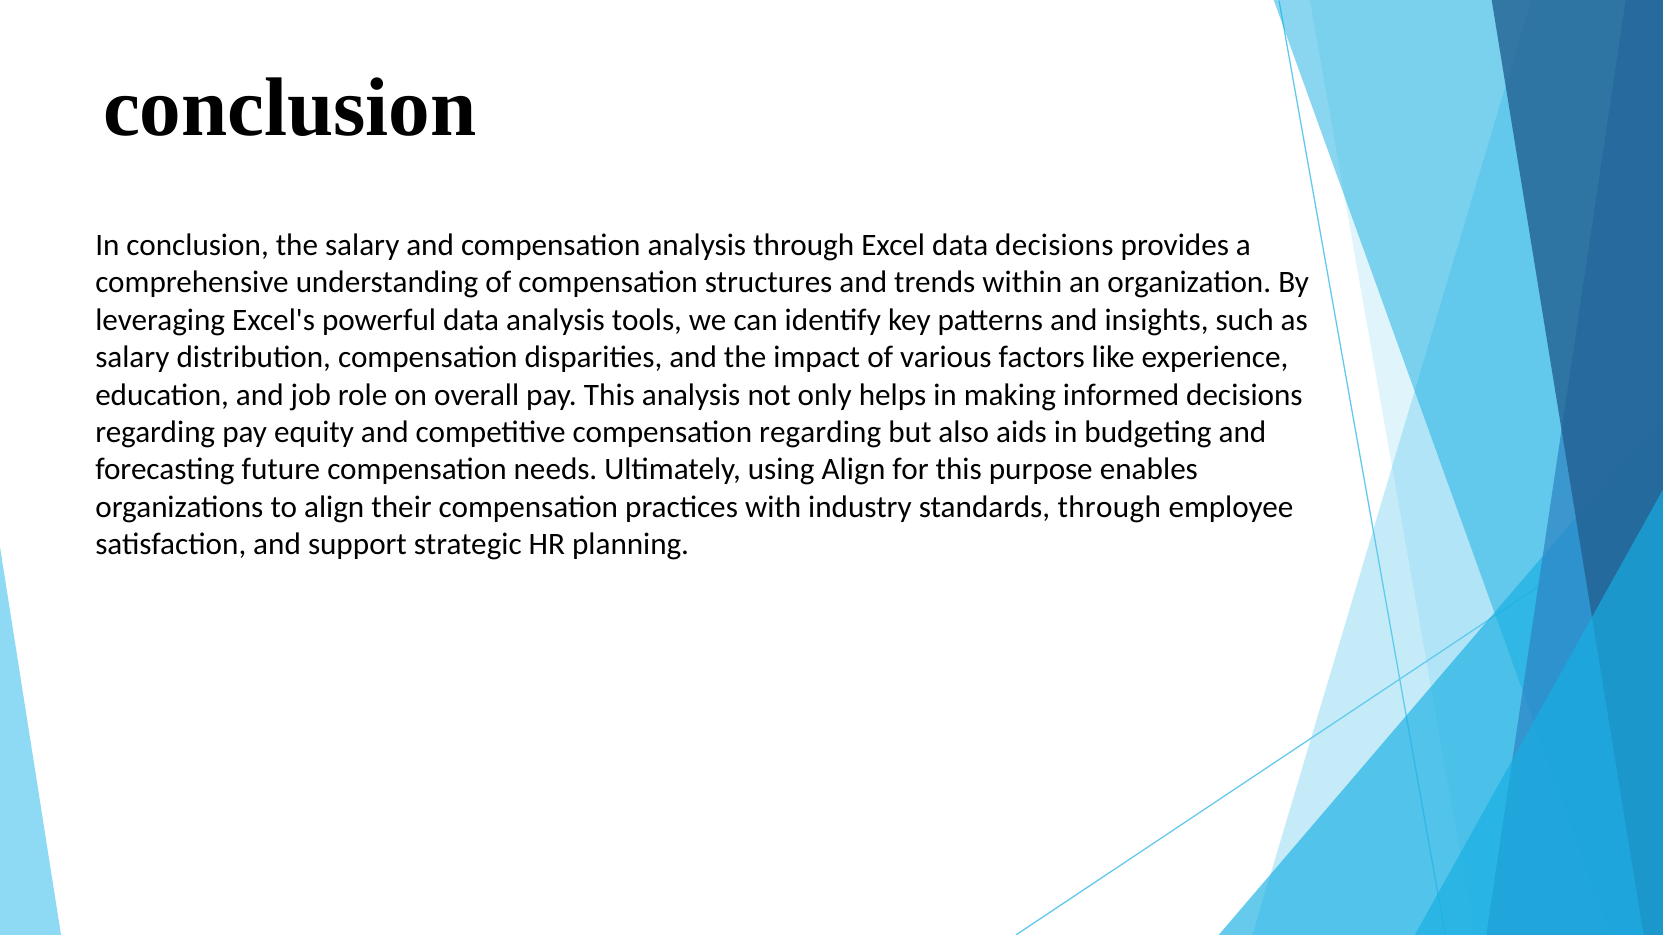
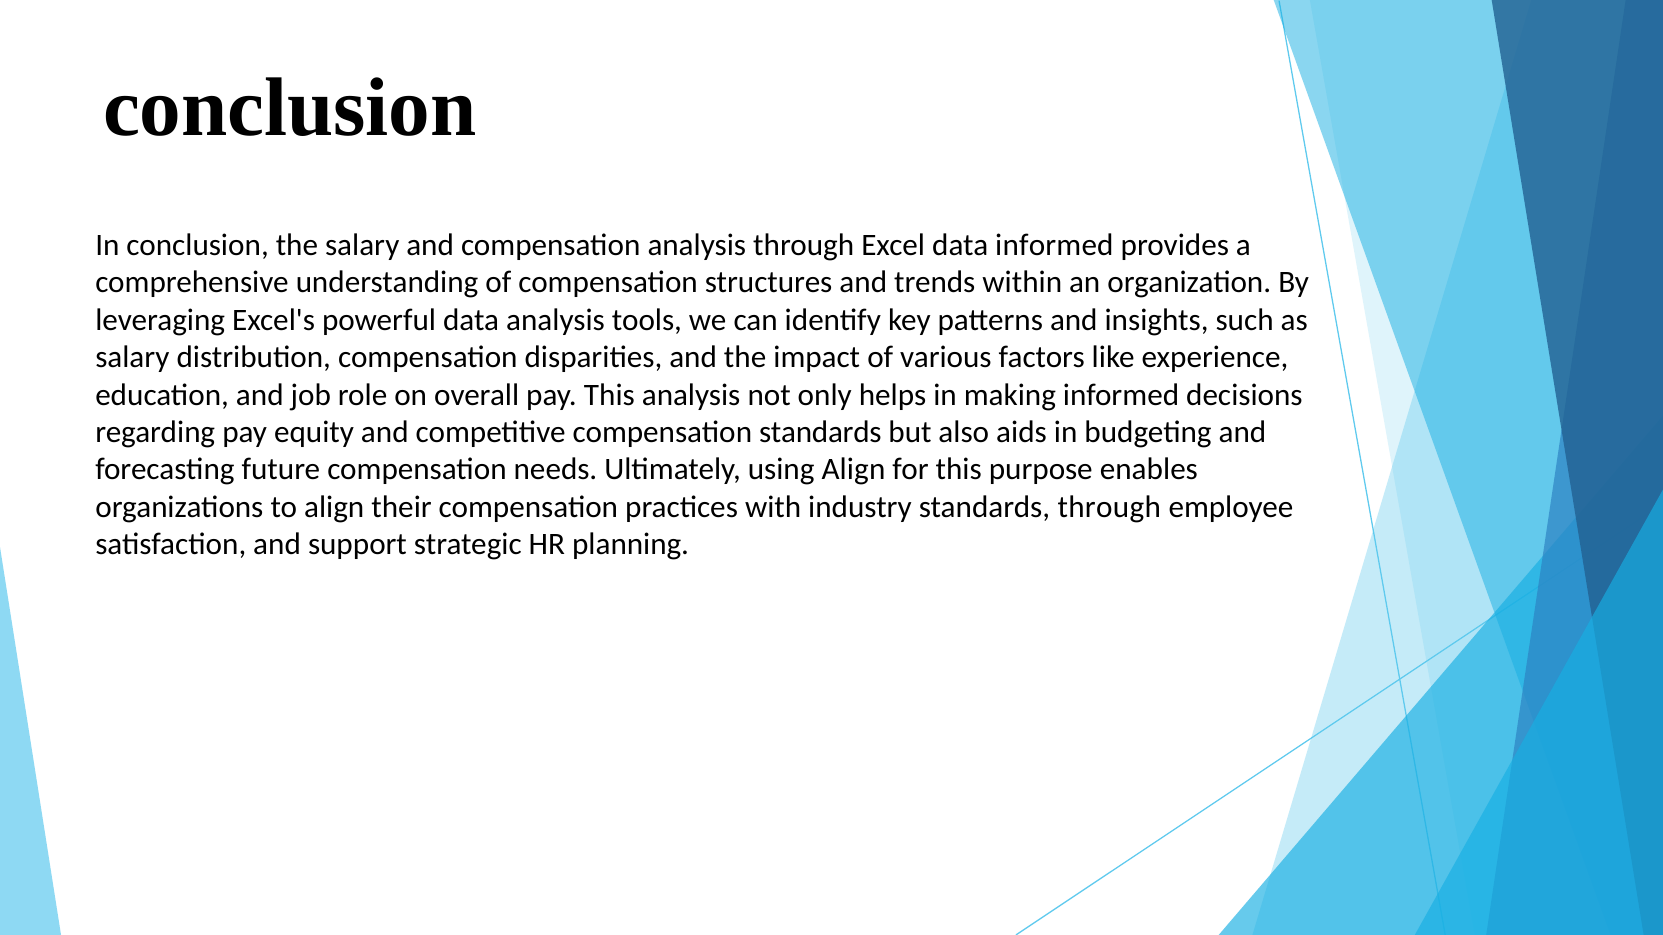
data decisions: decisions -> informed (1054, 245)
compensation regarding: regarding -> standards (820, 432)
